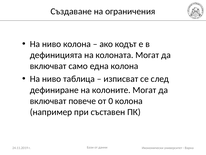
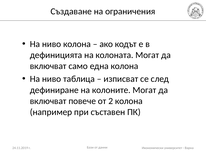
0: 0 -> 2 (111, 101)
